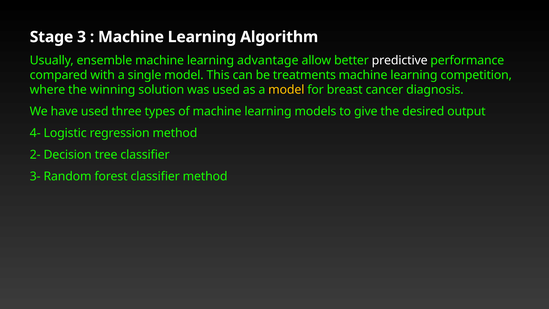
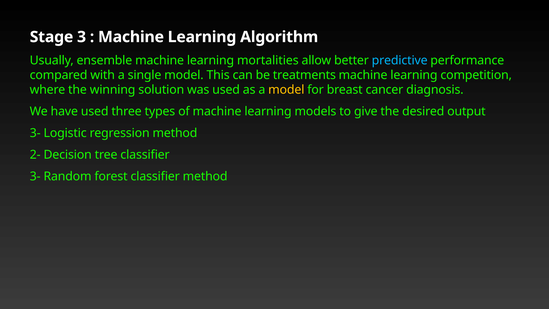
advantage: advantage -> mortalities (268, 60)
predictive colour: white -> light blue (400, 60)
4-: 4- -> 3- (35, 133)
